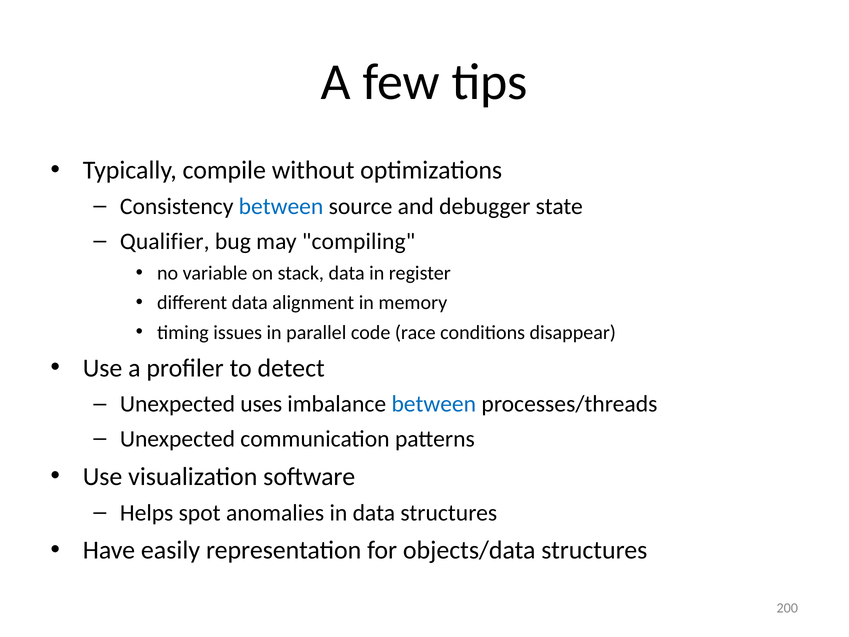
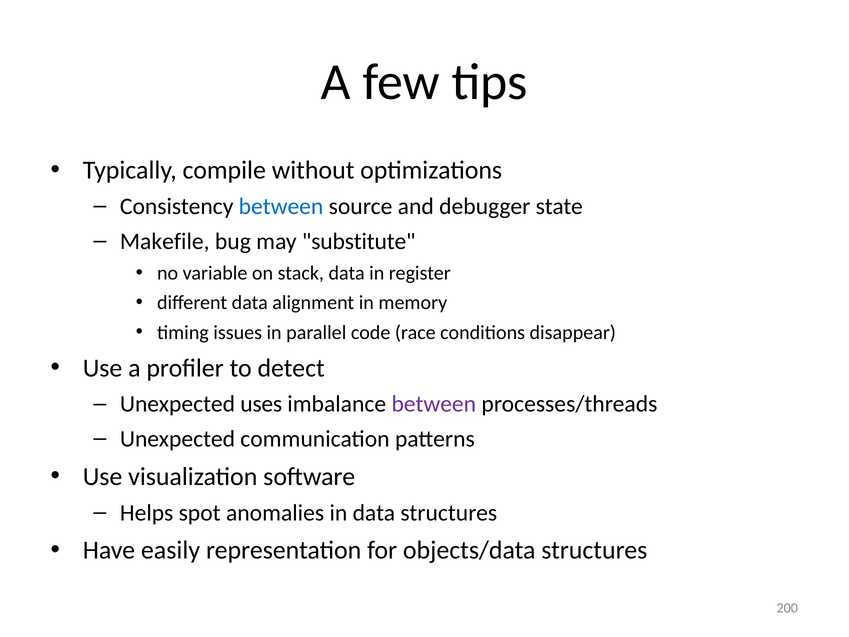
Qualifier: Qualifier -> Makefile (165, 241)
compiling: compiling -> substitute (359, 241)
between colour: blue -> purple (434, 404)
